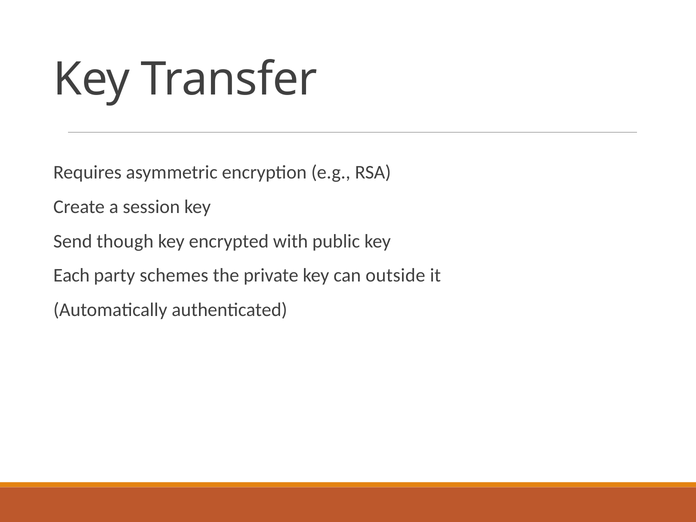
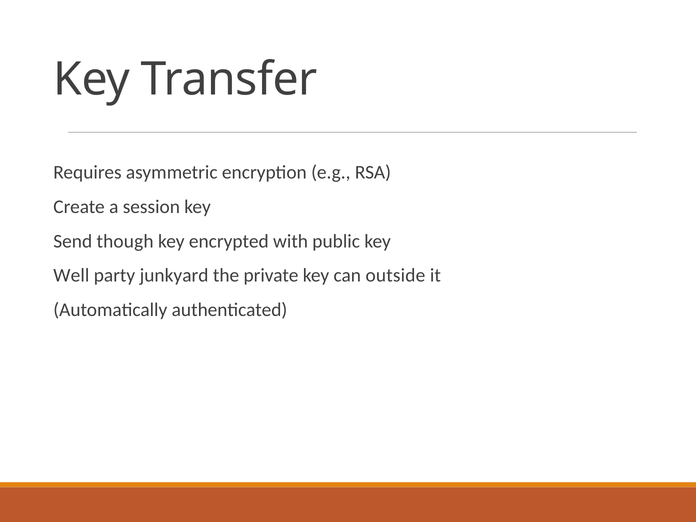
Each: Each -> Well (71, 276)
schemes: schemes -> junkyard (174, 276)
